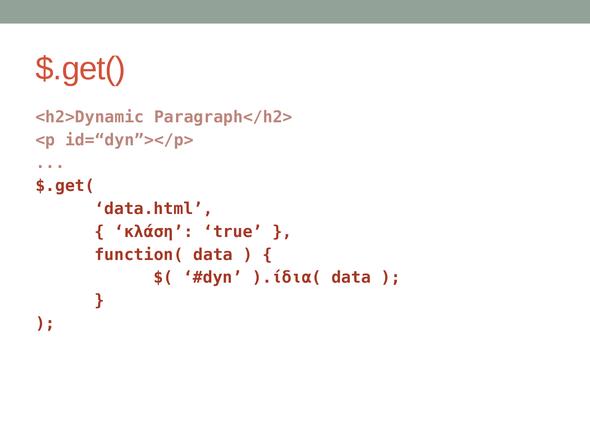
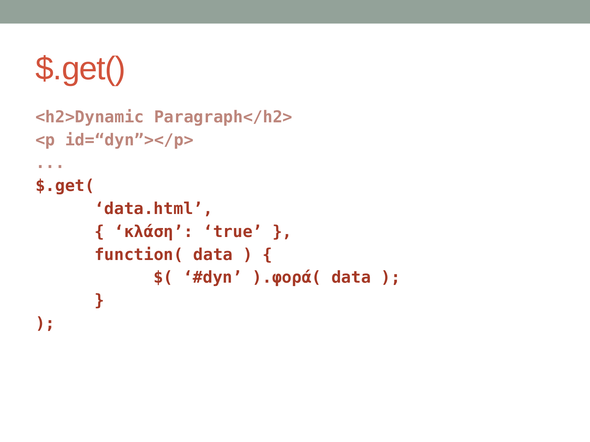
).ίδια(: ).ίδια( -> ).φορά( (287, 278)
